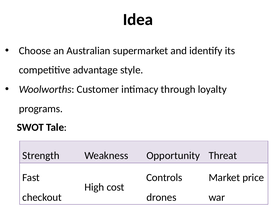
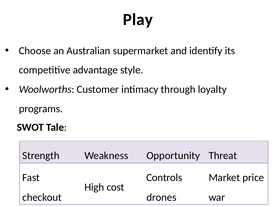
Idea: Idea -> Play (138, 20)
